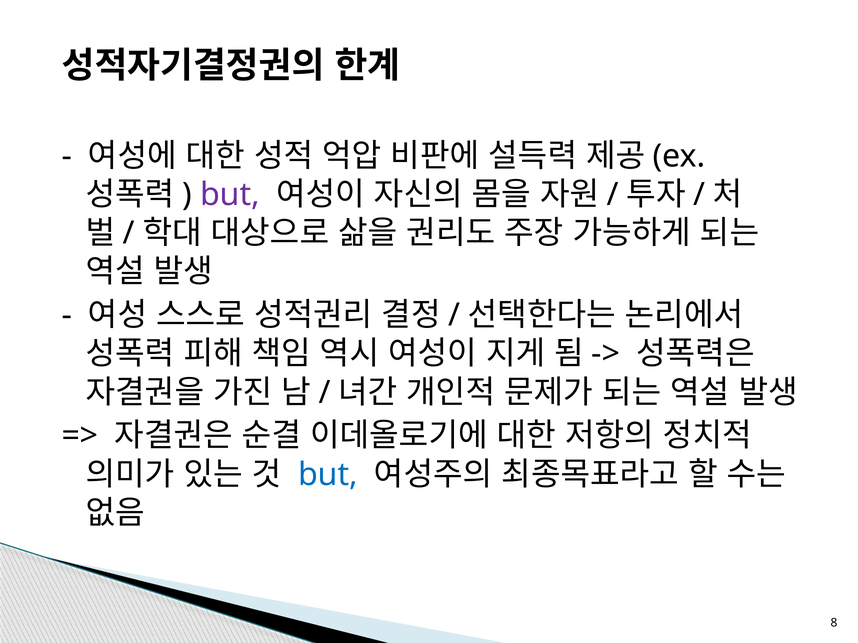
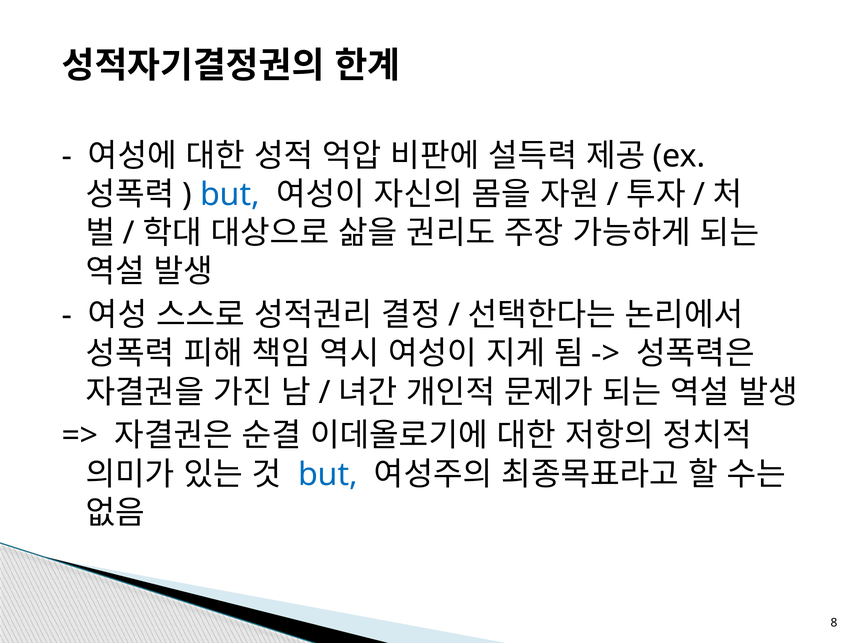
but colour: purple -> blue (230, 195)
